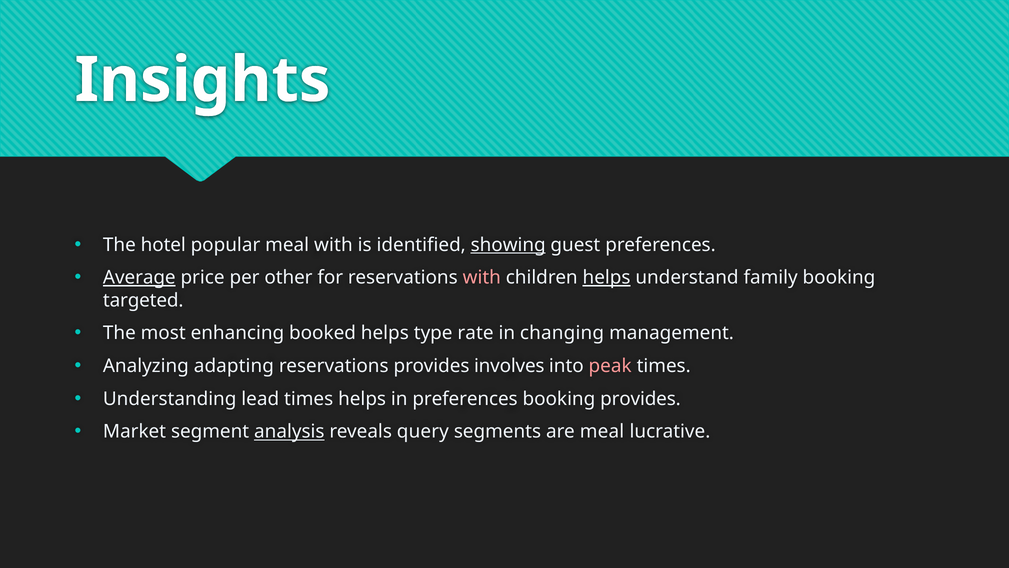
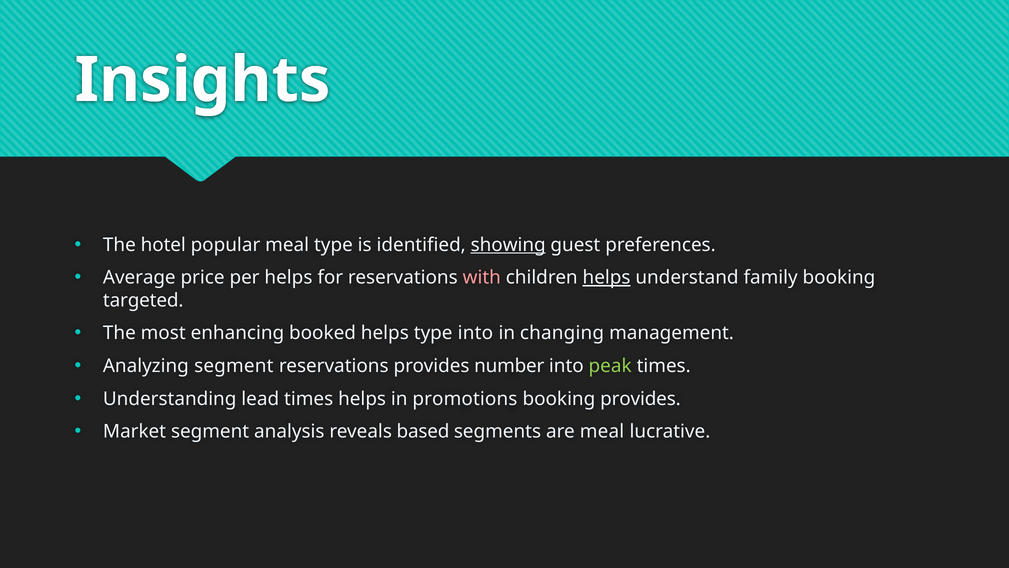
meal with: with -> type (333, 245)
Average underline: present -> none (139, 277)
per other: other -> helps (288, 277)
type rate: rate -> into (475, 333)
Analyzing adapting: adapting -> segment (234, 366)
involves: involves -> number (509, 366)
peak colour: pink -> light green (610, 366)
in preferences: preferences -> promotions (465, 399)
analysis underline: present -> none (289, 431)
query: query -> based (423, 431)
